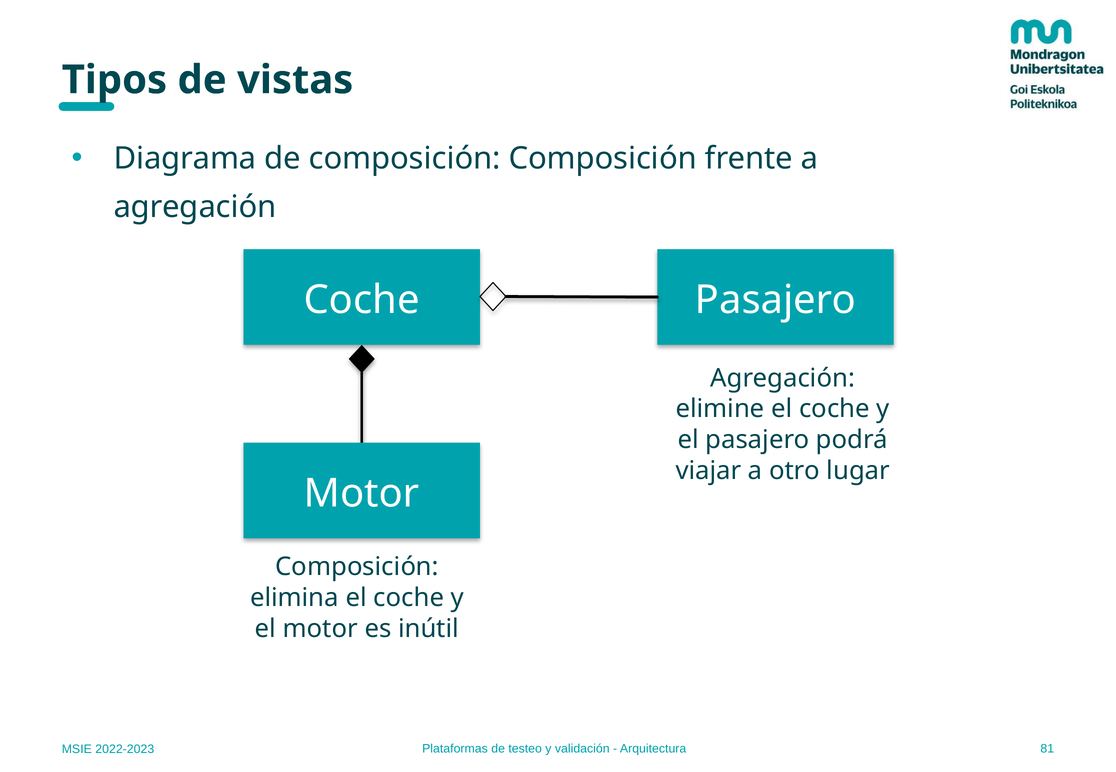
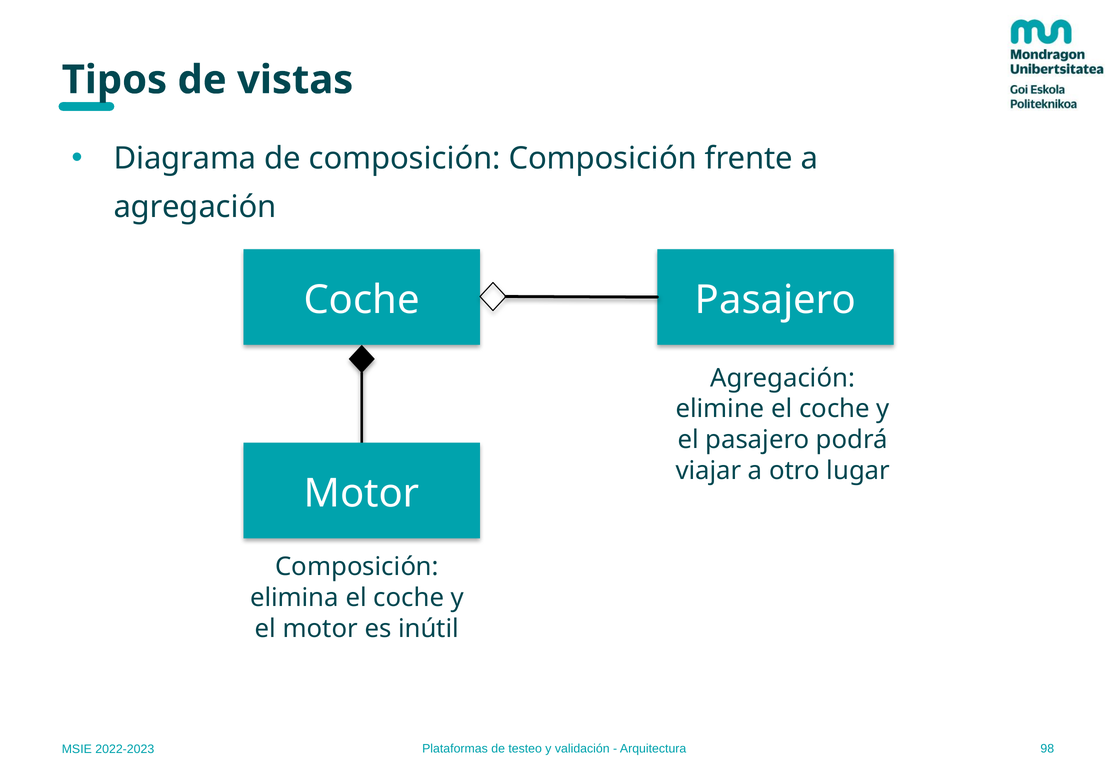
81: 81 -> 98 (1047, 749)
